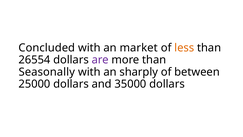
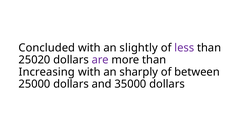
market: market -> slightly (139, 48)
less colour: orange -> purple (184, 48)
26554: 26554 -> 25020 (34, 60)
Seasonally: Seasonally -> Increasing (47, 72)
